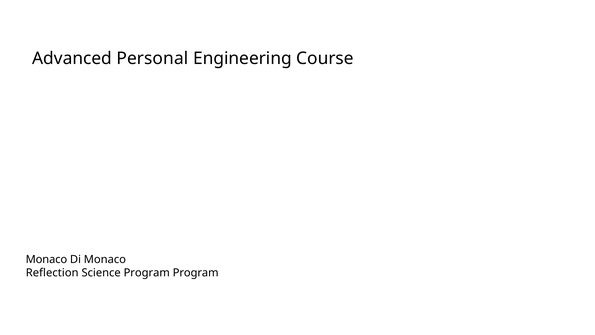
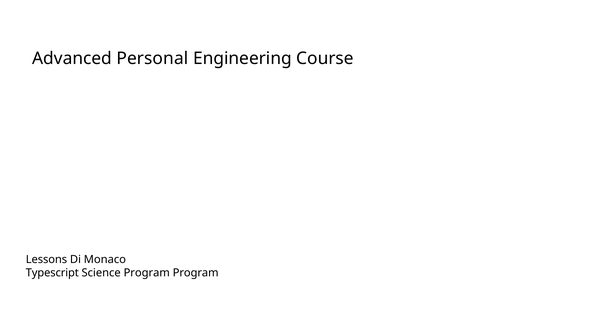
Monaco: Monaco -> Lessons (46, 259)
Reflection: Reflection -> Typescript (52, 272)
